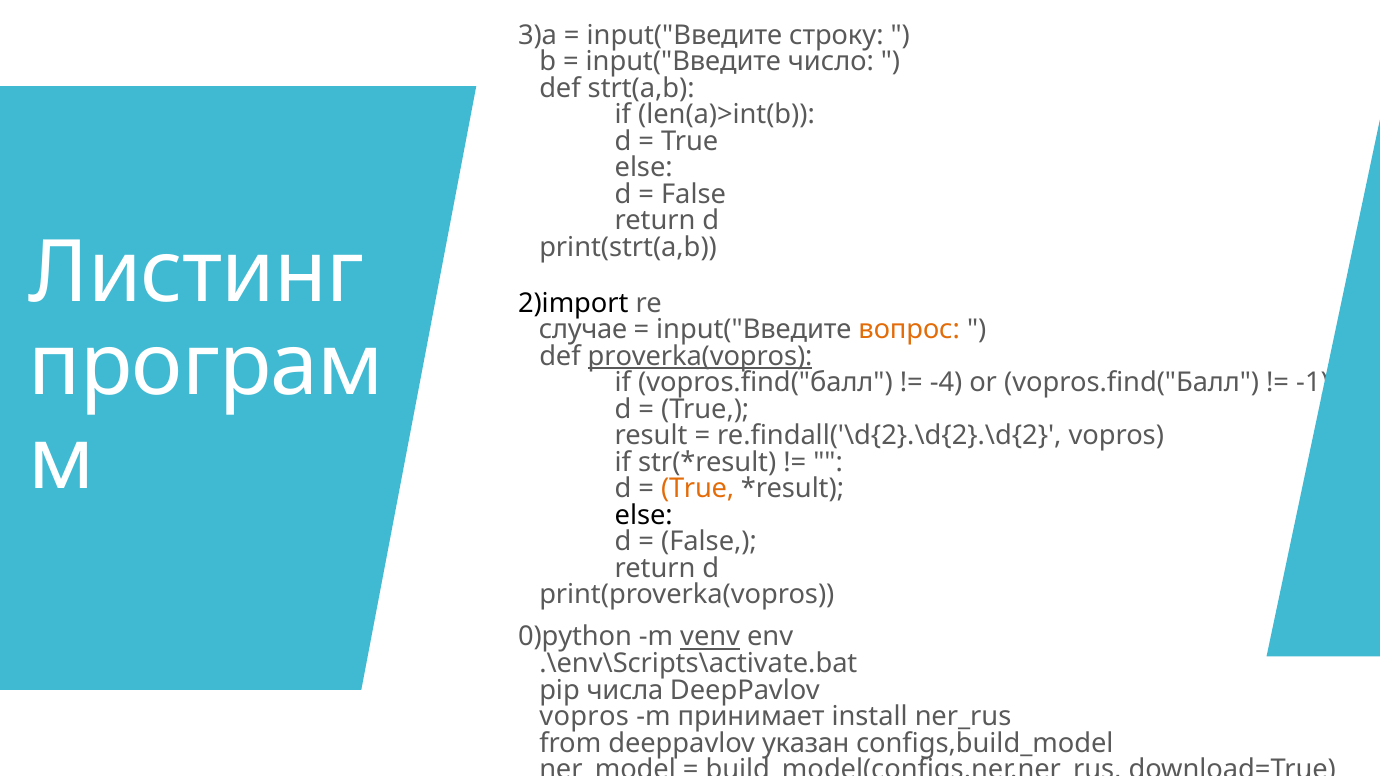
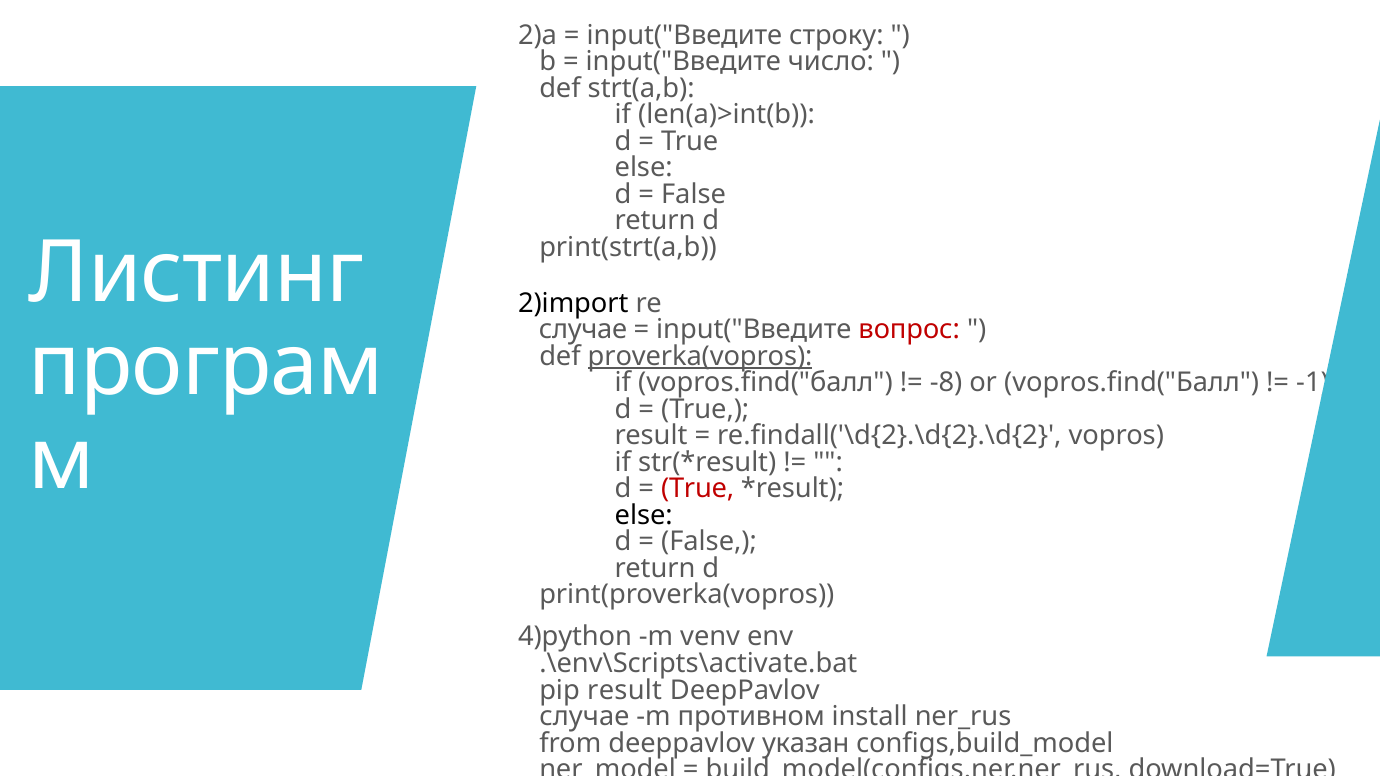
3)a: 3)a -> 2)a (538, 35)
вопрос colour: orange -> red (909, 330)
-4: -4 -> -8 (946, 383)
True colour: orange -> red (698, 489)
0)python: 0)python -> 4)python (575, 637)
venv underline: present -> none (710, 637)
pip числа: числа -> result (625, 690)
vopros: vopros -> случае (584, 717)
принимает: принимает -> противном (751, 717)
